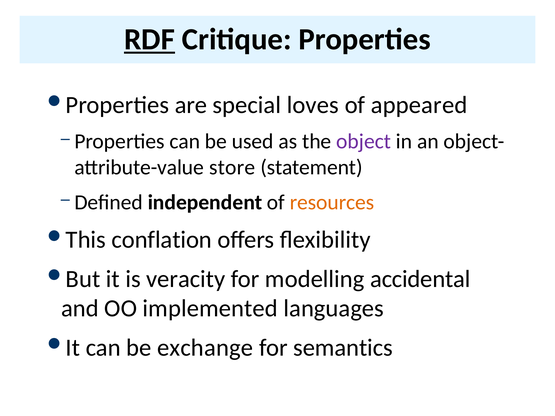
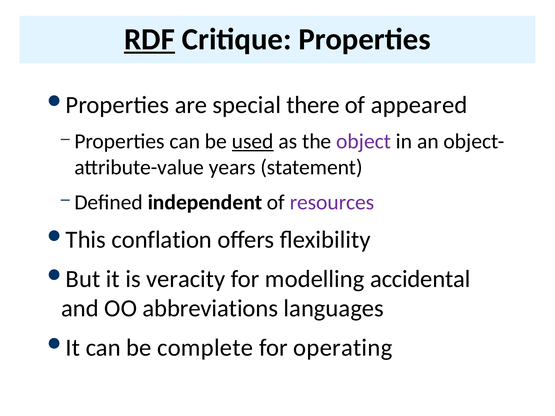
loves: loves -> there (313, 105)
used underline: none -> present (253, 142)
store: store -> years (232, 167)
resources colour: orange -> purple (332, 202)
implemented: implemented -> abbreviations (210, 309)
exchange: exchange -> complete (205, 348)
semantics: semantics -> operating (343, 348)
